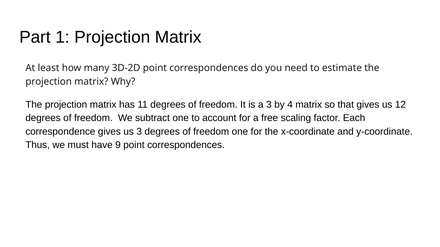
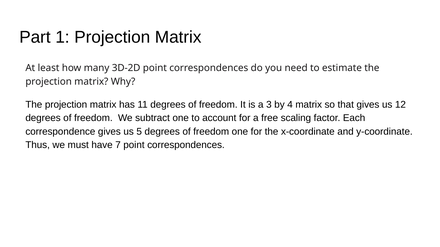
us 3: 3 -> 5 (139, 132)
9: 9 -> 7 (118, 145)
